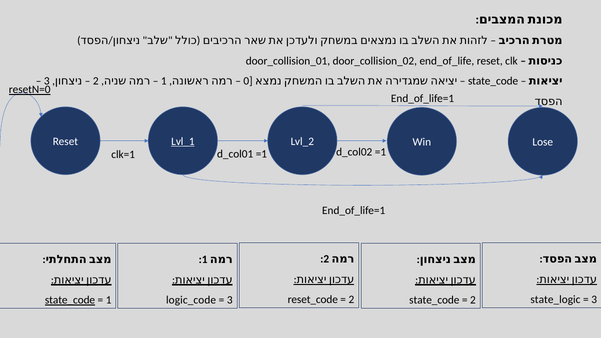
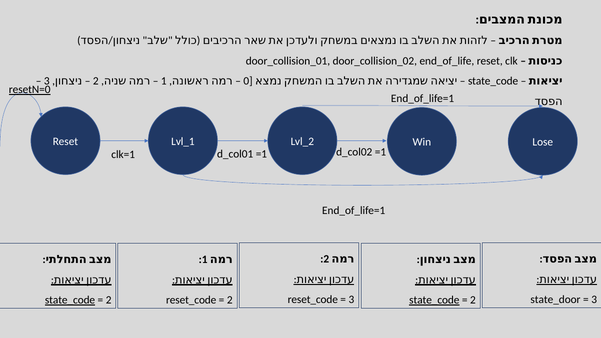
Lvl_1 underline: present -> none (183, 142)
2: 2 -> 3 (351, 300)
state_logic: state_logic -> state_door (555, 300)
1: 1 -> 2 (109, 300)
logic_code: logic_code -> reset_code (191, 300)
3: 3 -> 2 (230, 300)
state_code underline: none -> present (434, 300)
